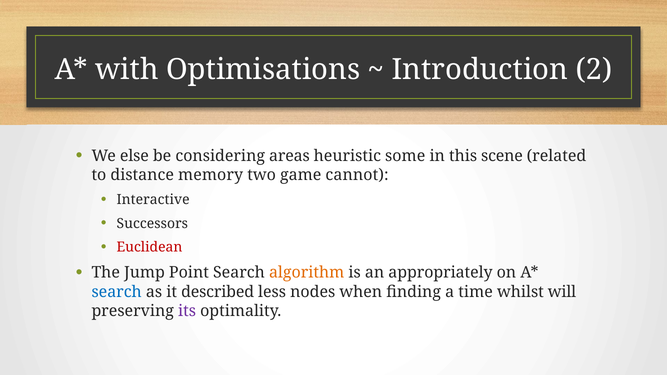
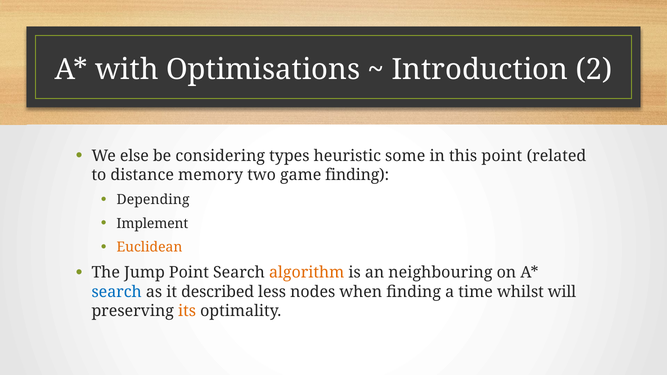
areas: areas -> types (289, 156)
this scene: scene -> point (502, 156)
game cannot: cannot -> finding (357, 175)
Interactive: Interactive -> Depending (153, 200)
Successors: Successors -> Implement (152, 224)
Euclidean colour: red -> orange (149, 247)
appropriately: appropriately -> neighbouring (440, 273)
its colour: purple -> orange (187, 311)
